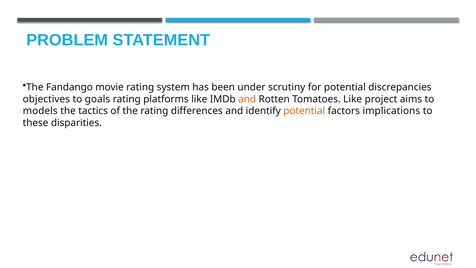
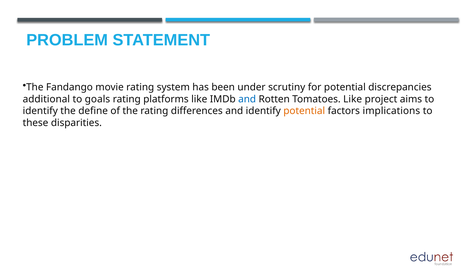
objectives: objectives -> additional (46, 99)
and colour: orange -> blue (247, 99)
models: models -> identify (40, 111)
tactics: tactics -> define (93, 111)
